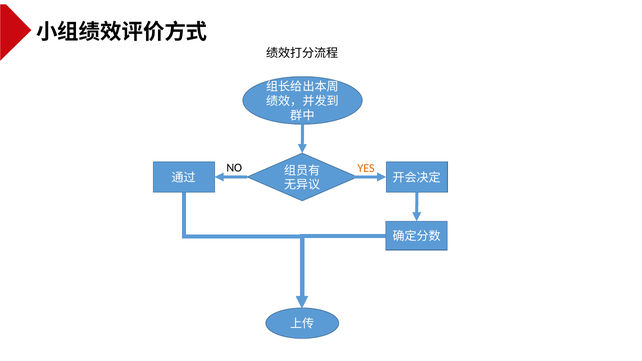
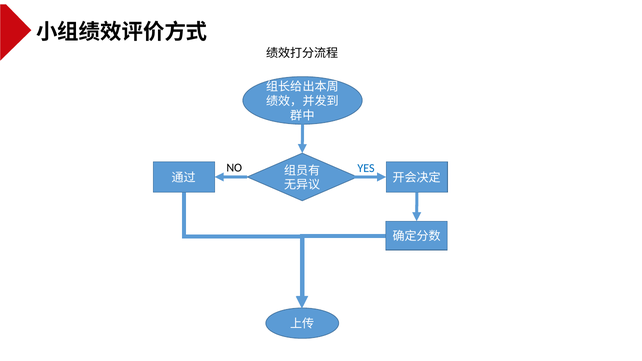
YES colour: orange -> blue (366, 168)
